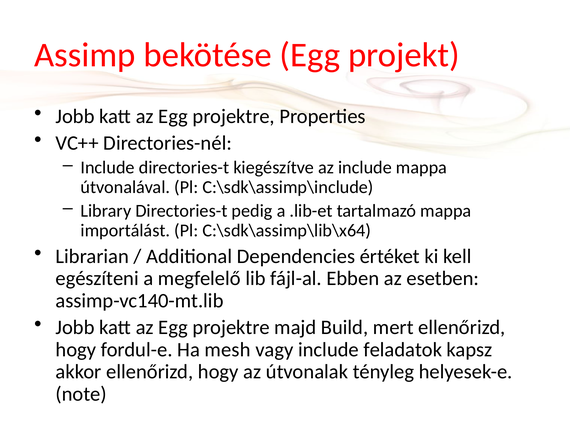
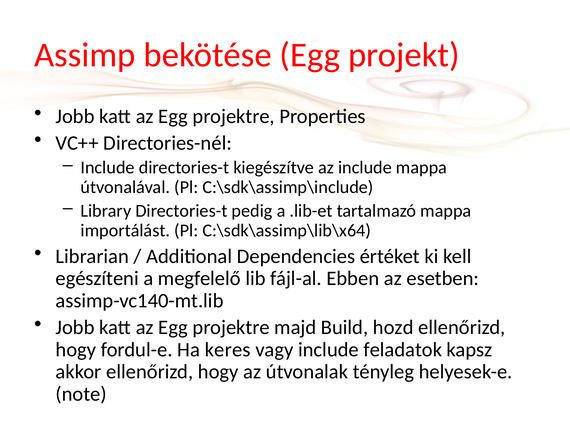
mert: mert -> hozd (393, 328)
mesh: mesh -> keres (228, 350)
